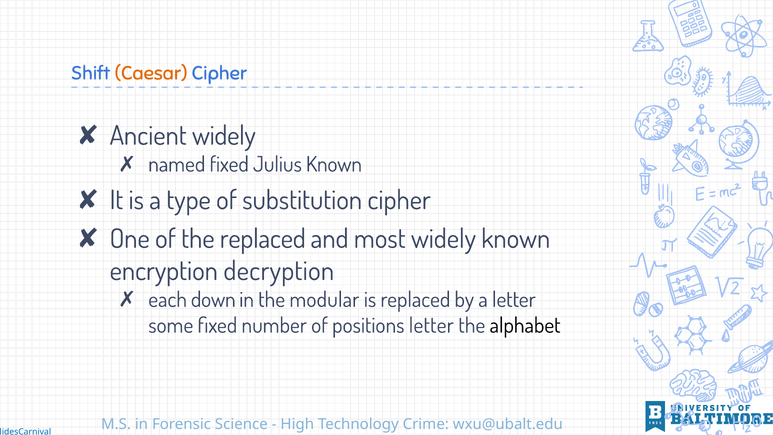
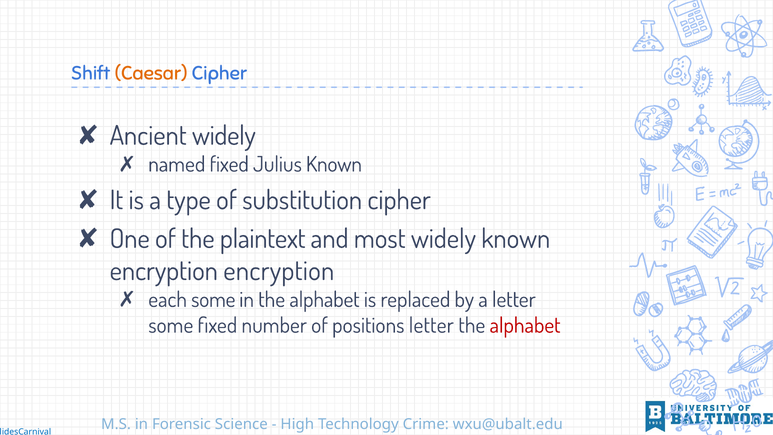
the replaced: replaced -> plaintext (263, 239)
encryption decryption: decryption -> encryption (279, 271)
each down: down -> some (213, 300)
in the modular: modular -> alphabet (325, 300)
alphabet colour: black -> red (525, 326)
